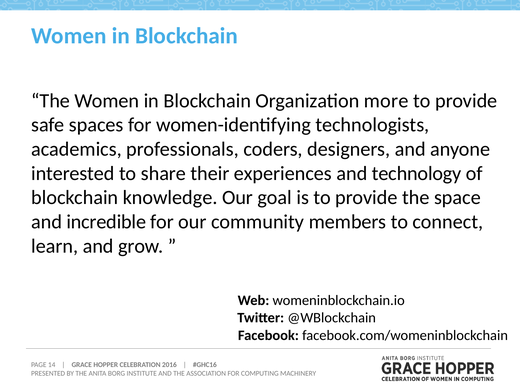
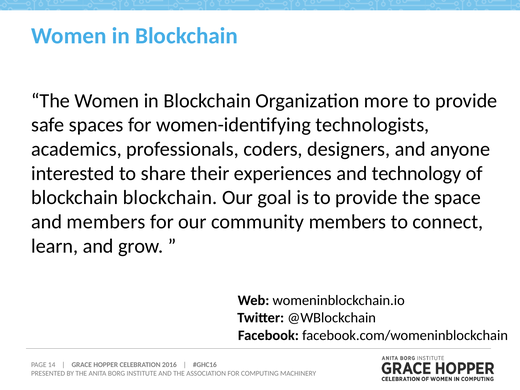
blockchain knowledge: knowledge -> blockchain (170, 198)
and incredible: incredible -> members (106, 222)
